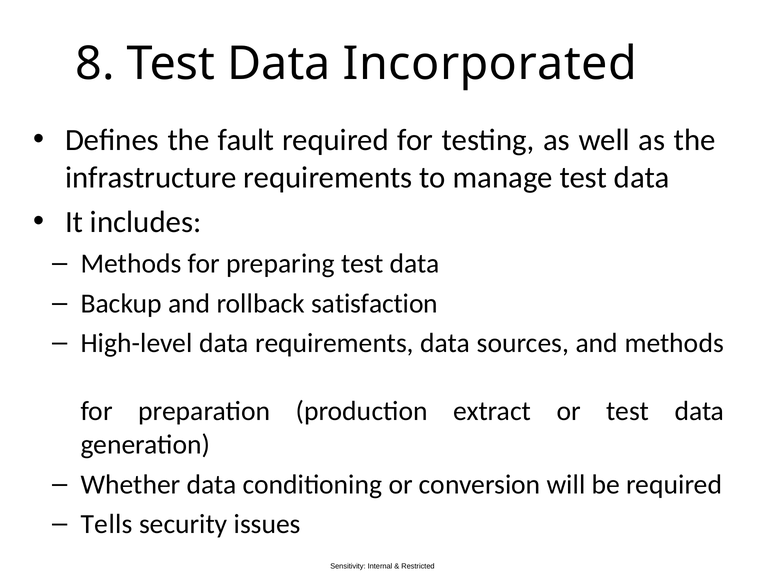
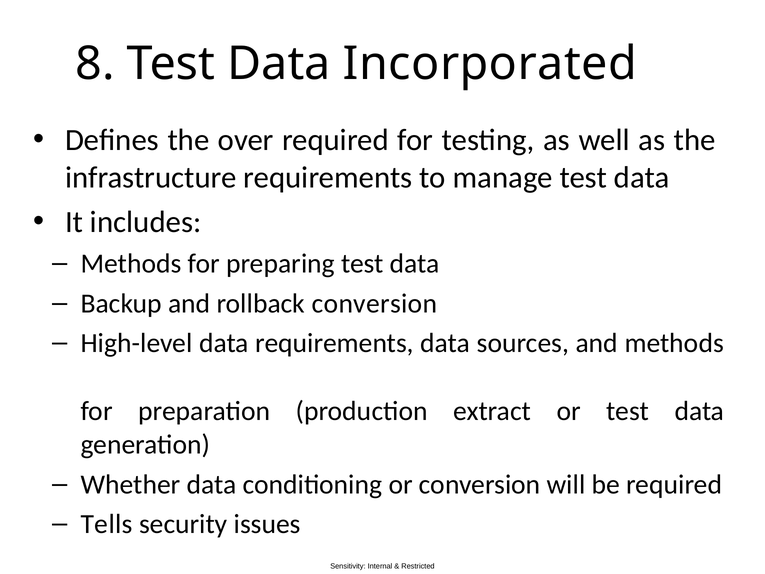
fault: fault -> over (246, 140)
rollback satisfaction: satisfaction -> conversion (374, 303)
